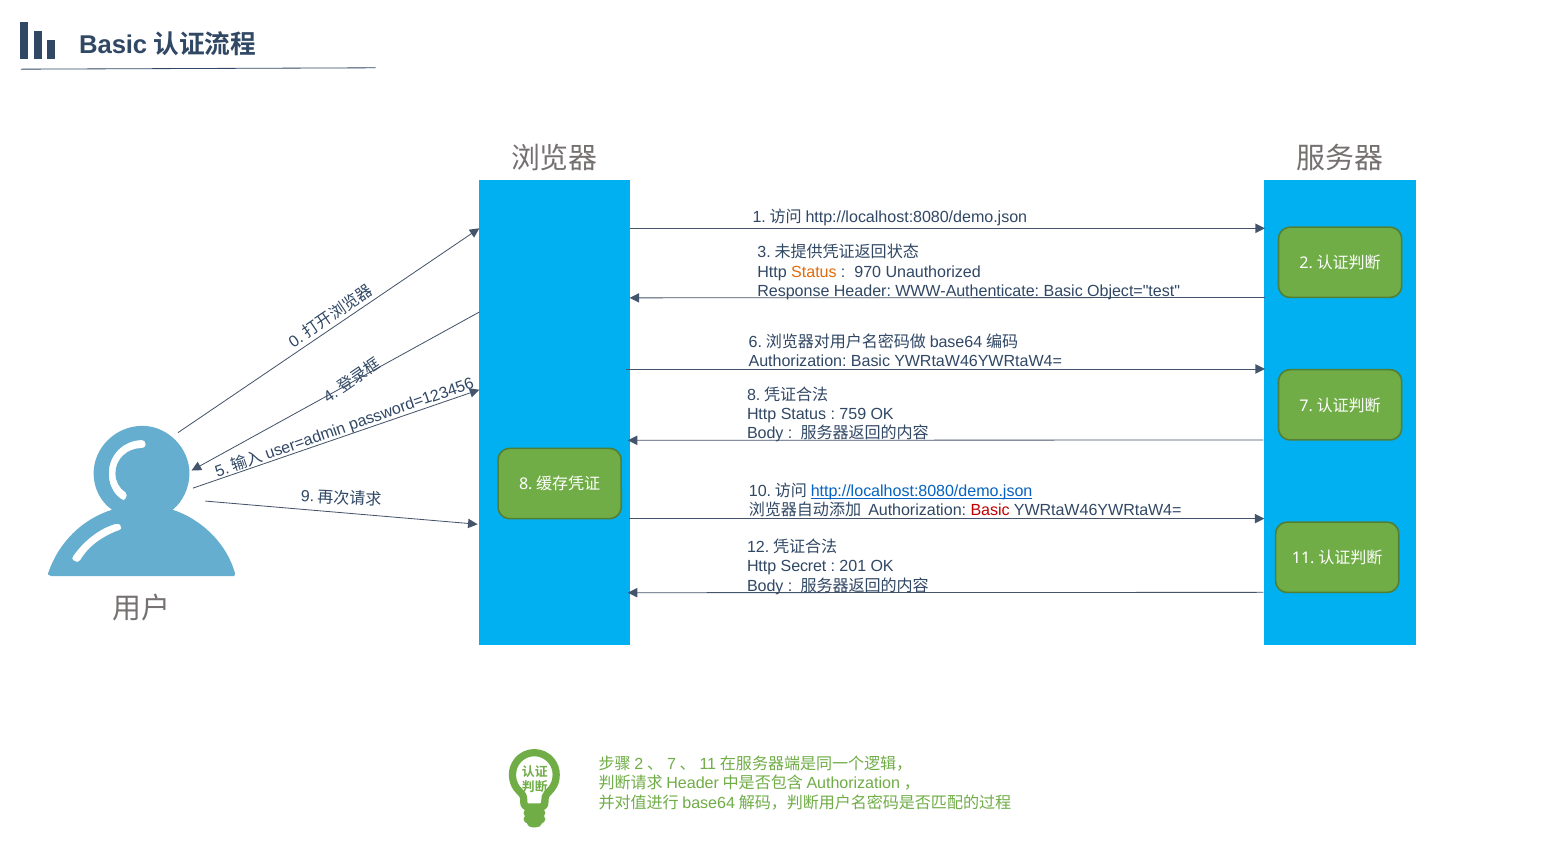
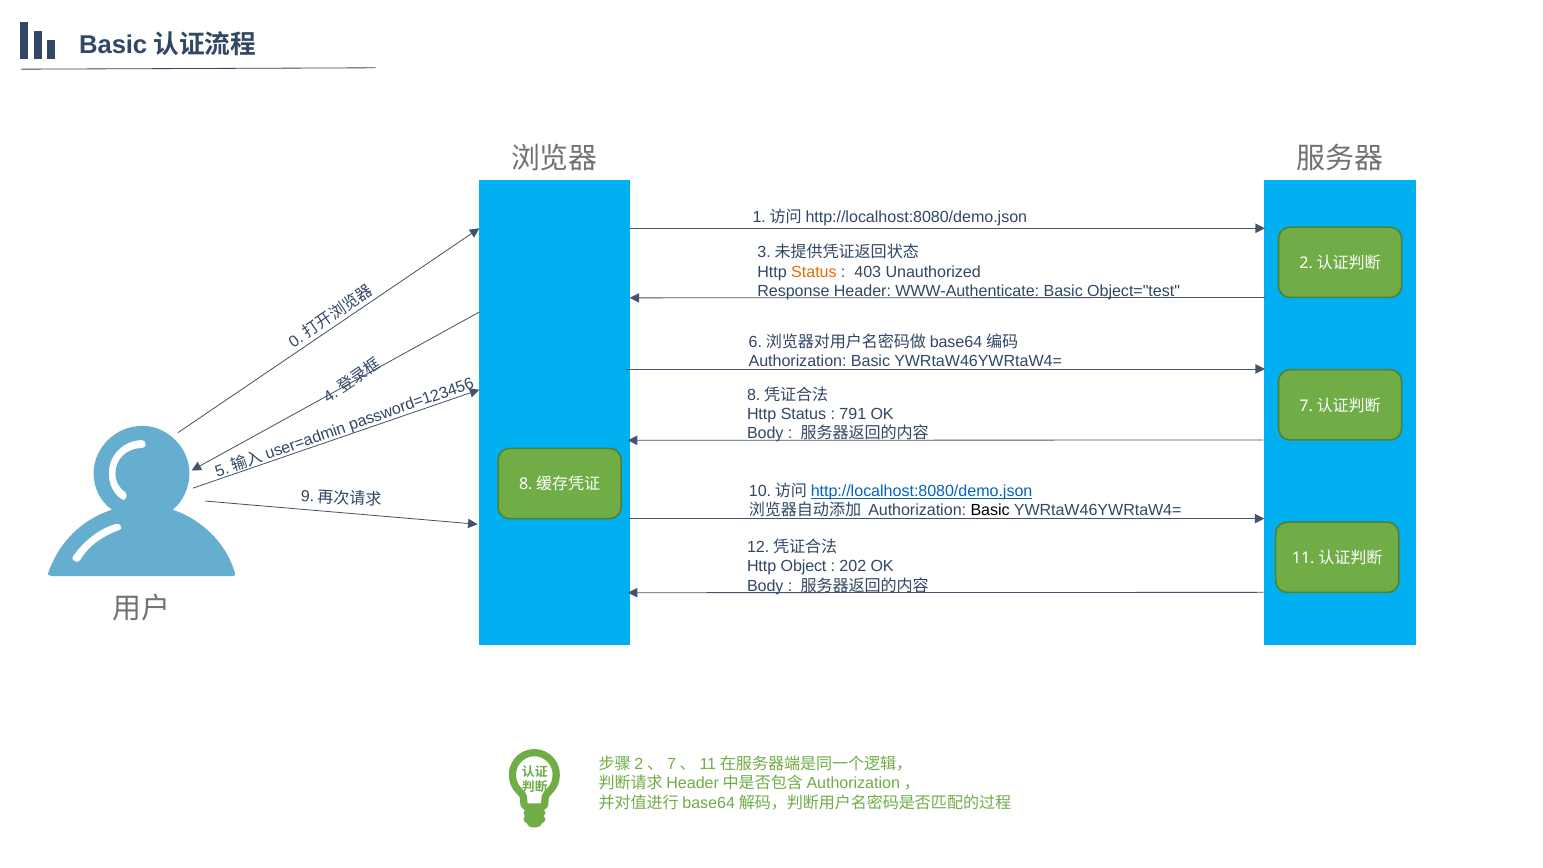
970: 970 -> 403 (868, 272)
759: 759 -> 791 (853, 414)
Basic colour: red -> black (990, 510)
Secret: Secret -> Object (804, 566)
201: 201 -> 202 (853, 566)
